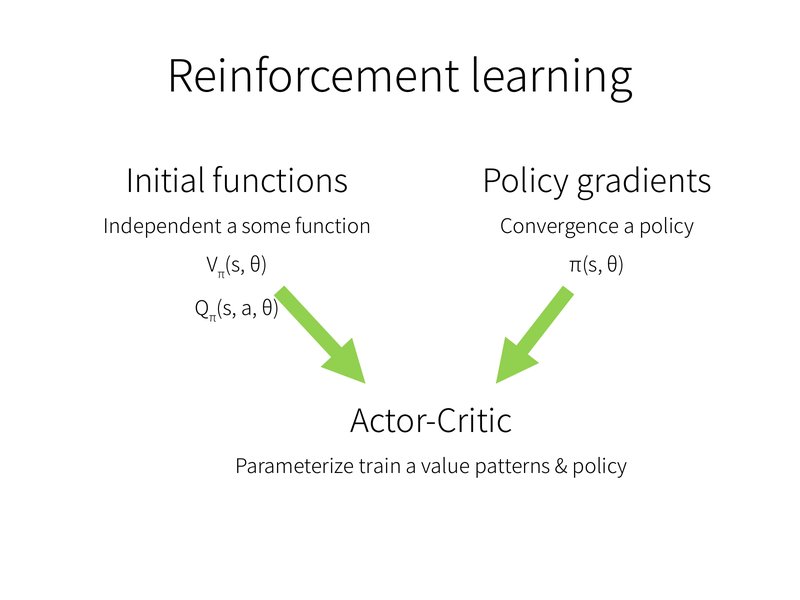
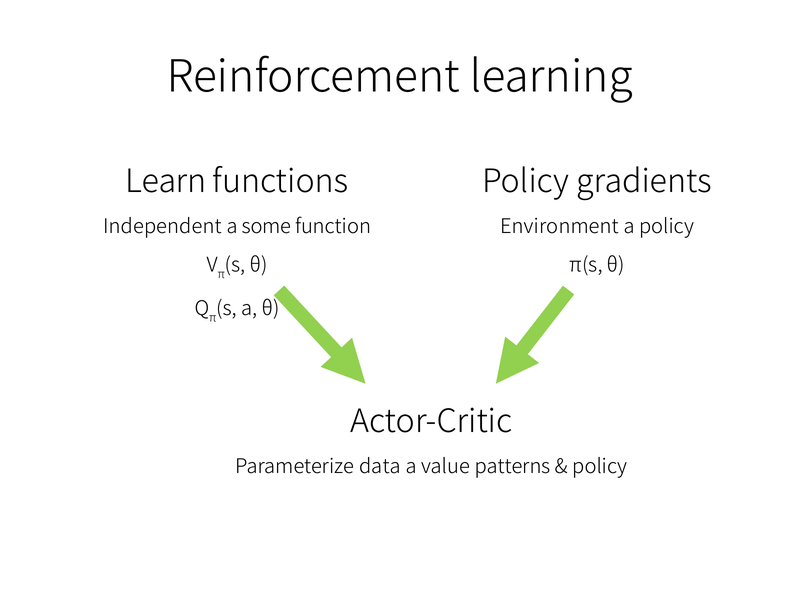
Initial: Initial -> Learn (166, 182)
Convergence: Convergence -> Environment (560, 226)
train: train -> data (380, 466)
